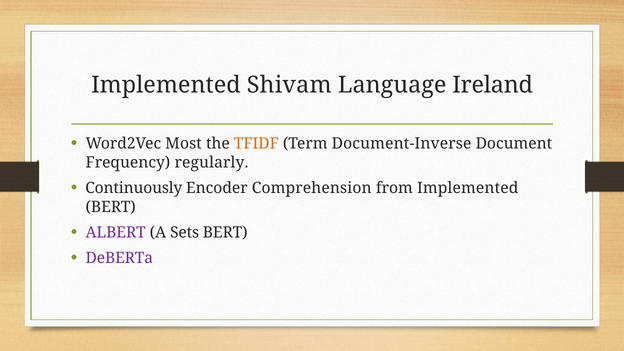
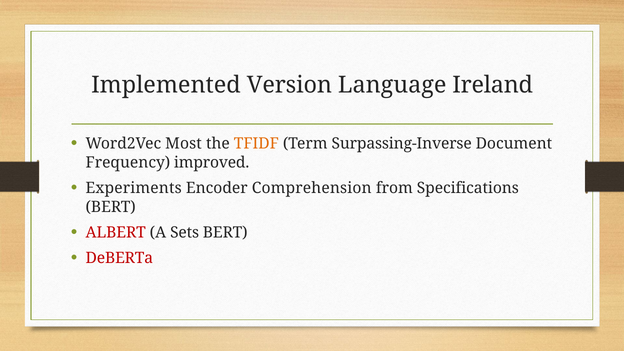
Shivam: Shivam -> Version (289, 85)
Document-Inverse: Document-Inverse -> Surpassing-Inverse (402, 144)
regularly: regularly -> improved (212, 162)
Continuously: Continuously -> Experiments (134, 188)
from Implemented: Implemented -> Specifications (468, 188)
ALBERT colour: purple -> red (116, 233)
DeBERTa colour: purple -> red (119, 258)
